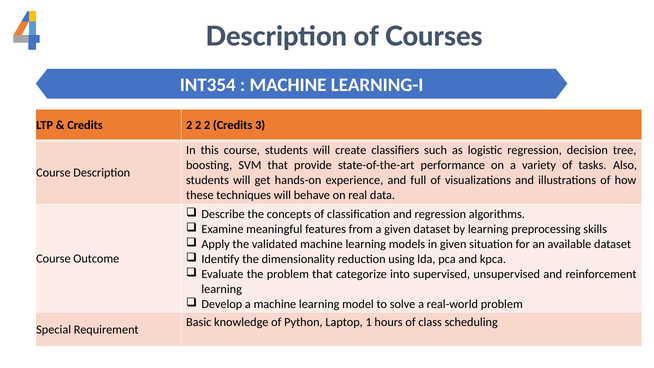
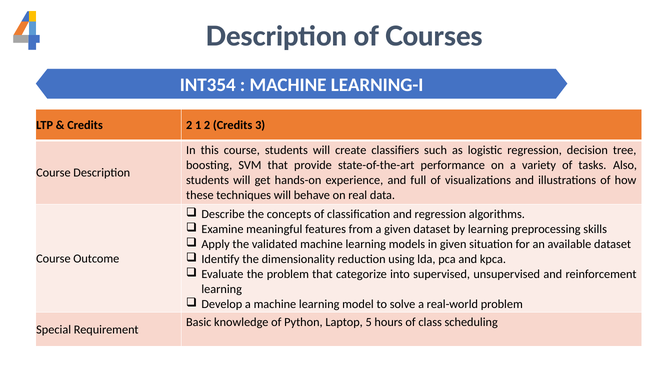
Credits 2 2: 2 -> 1 (198, 125)
1: 1 -> 5 (369, 322)
